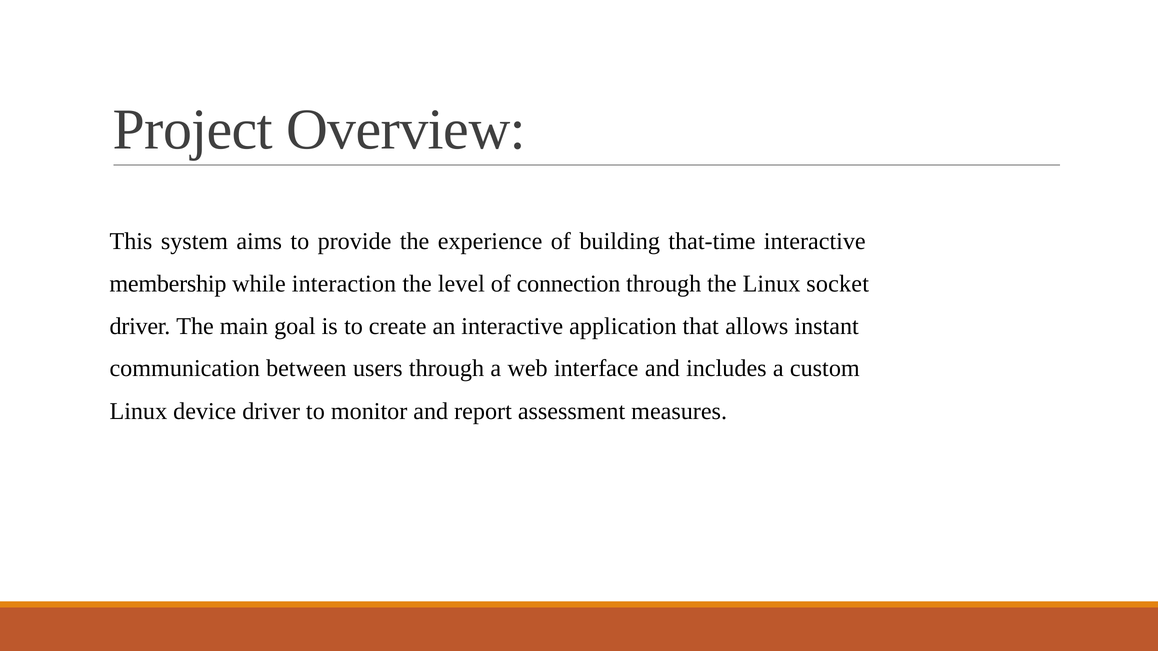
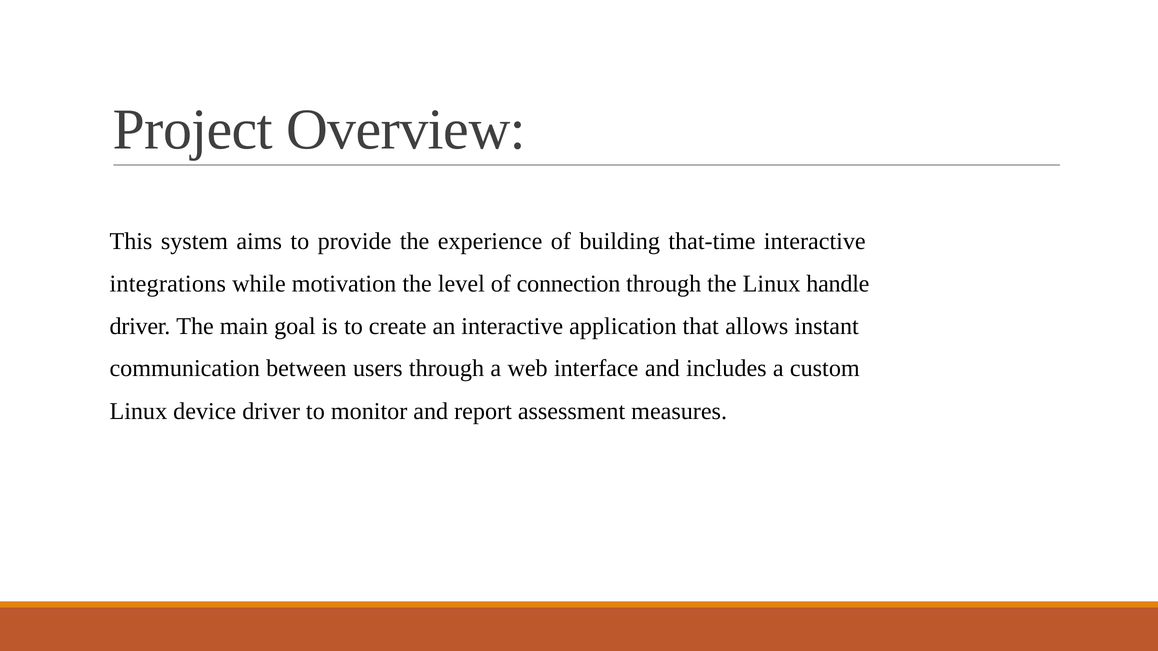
membership: membership -> integrations (168, 284)
interaction: interaction -> motivation (344, 284)
socket: socket -> handle (838, 284)
